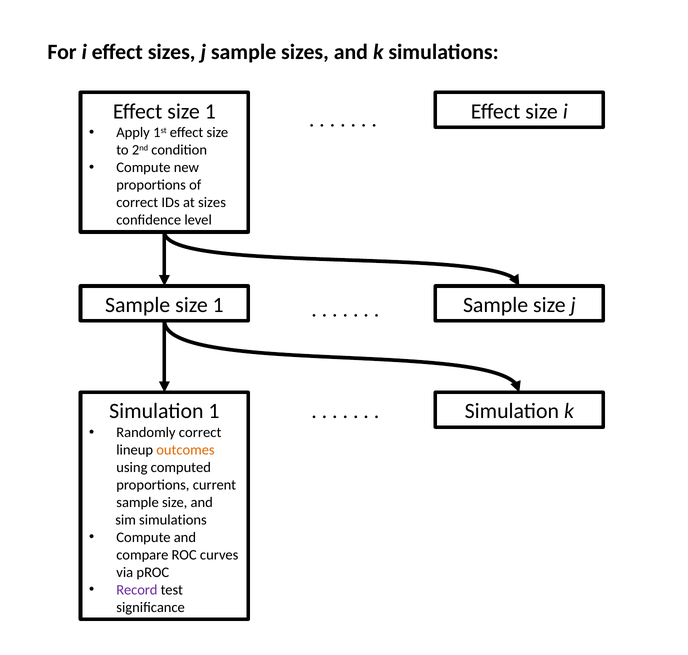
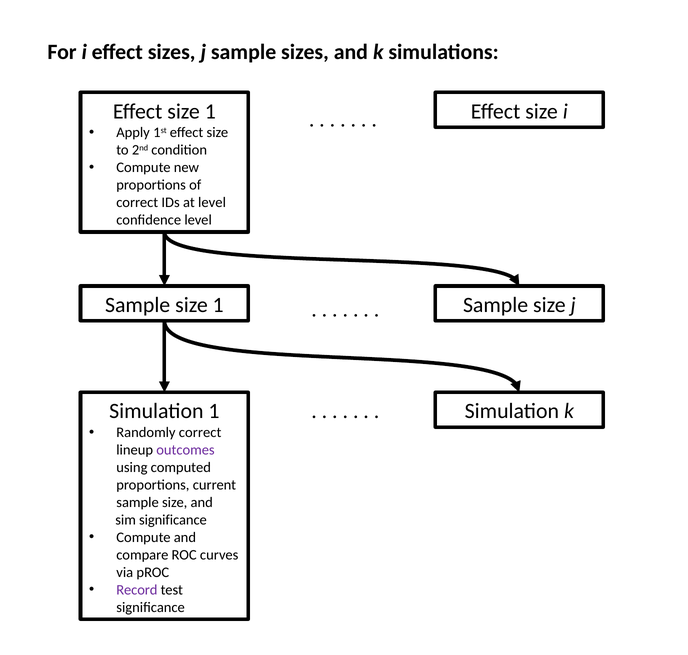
at sizes: sizes -> level (212, 203)
outcomes colour: orange -> purple (185, 450)
sim simulations: simulations -> significance (173, 520)
